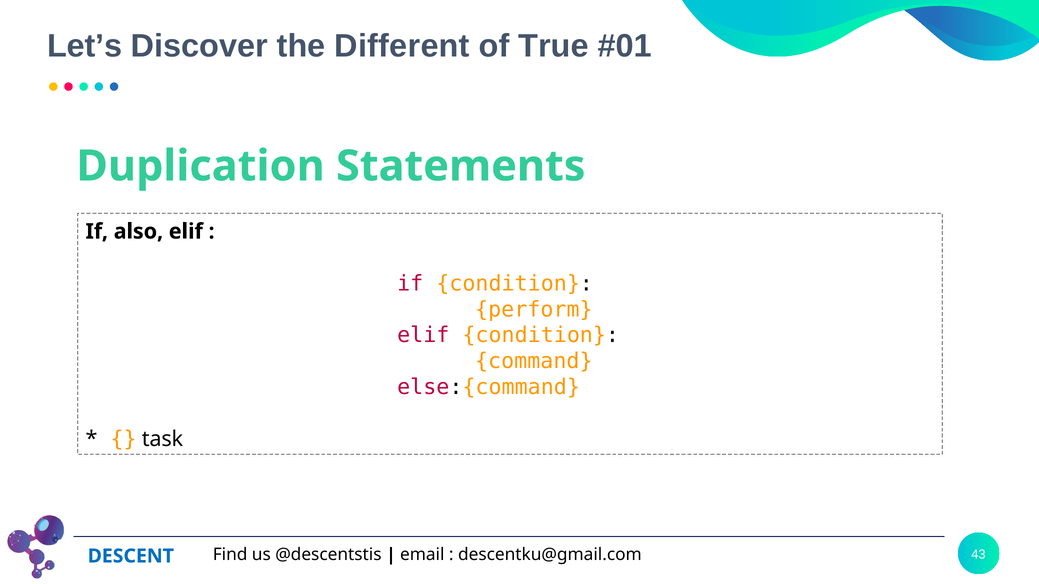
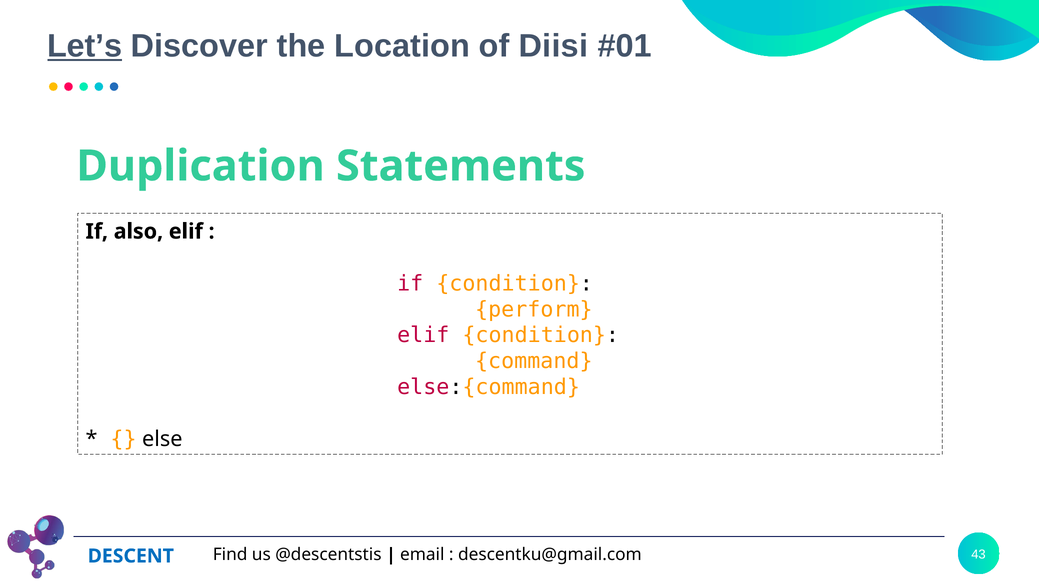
Let’s underline: none -> present (85, 46)
Different: Different -> Location (402, 46)
True: True -> Diisi (553, 46)
task: task -> else (162, 440)
